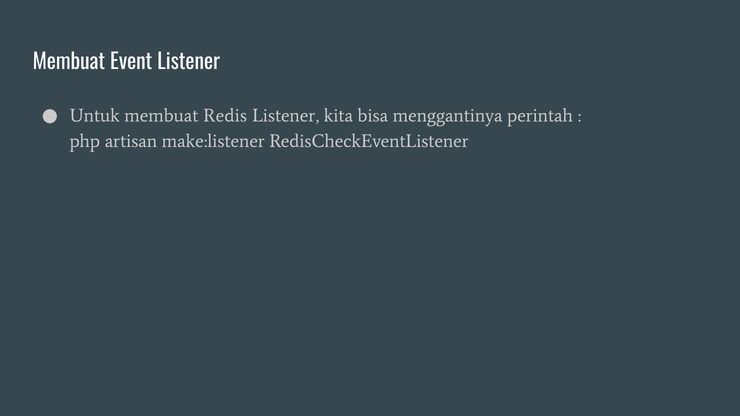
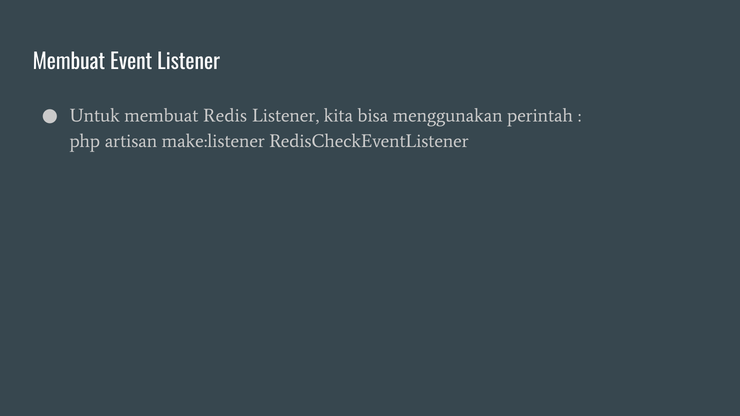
menggantinya: menggantinya -> menggunakan (448, 116)
